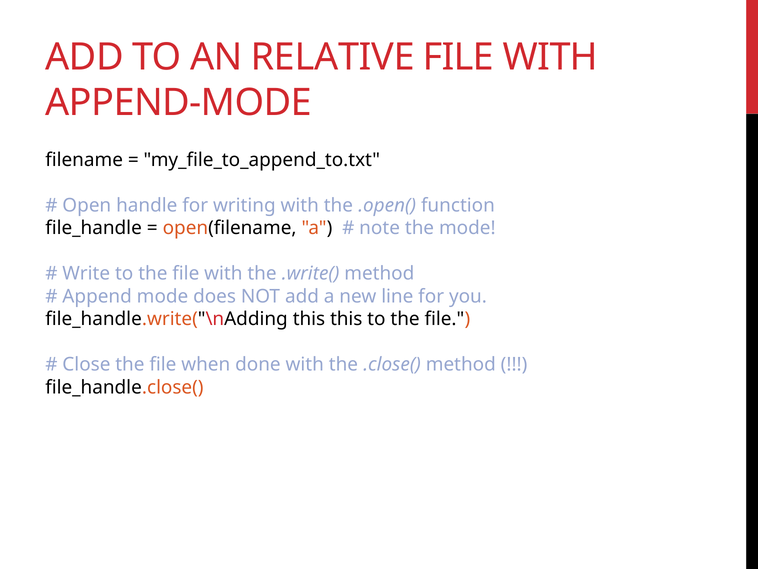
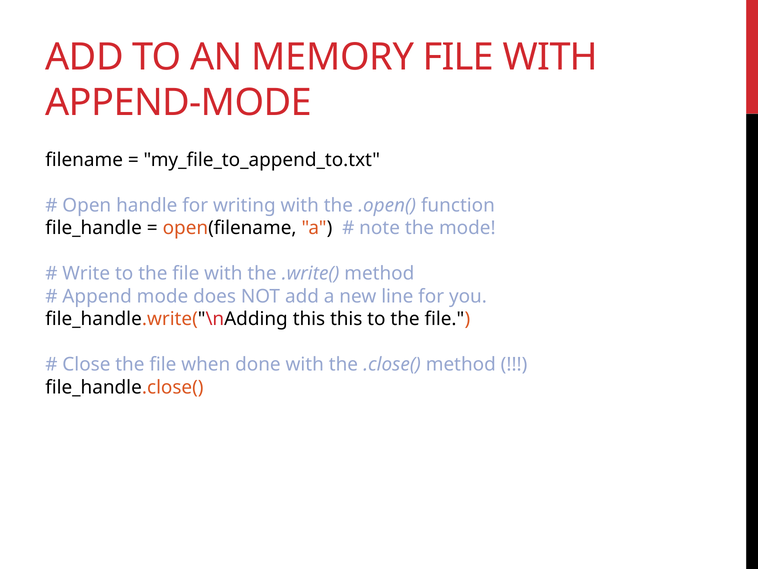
RELATIVE: RELATIVE -> MEMORY (333, 57)
